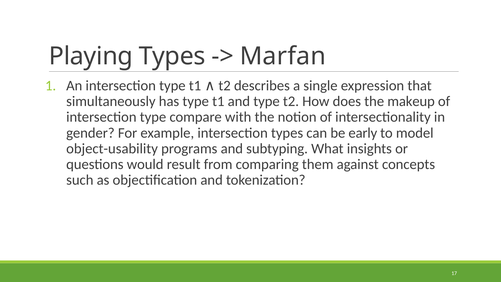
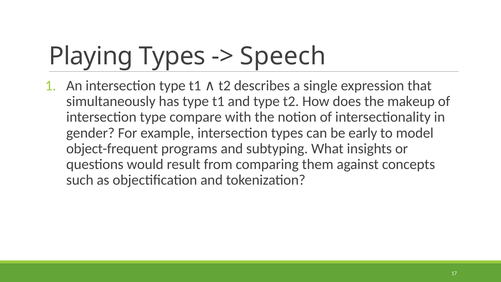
Marfan: Marfan -> Speech (283, 56)
object-usability: object-usability -> object-frequent (112, 149)
